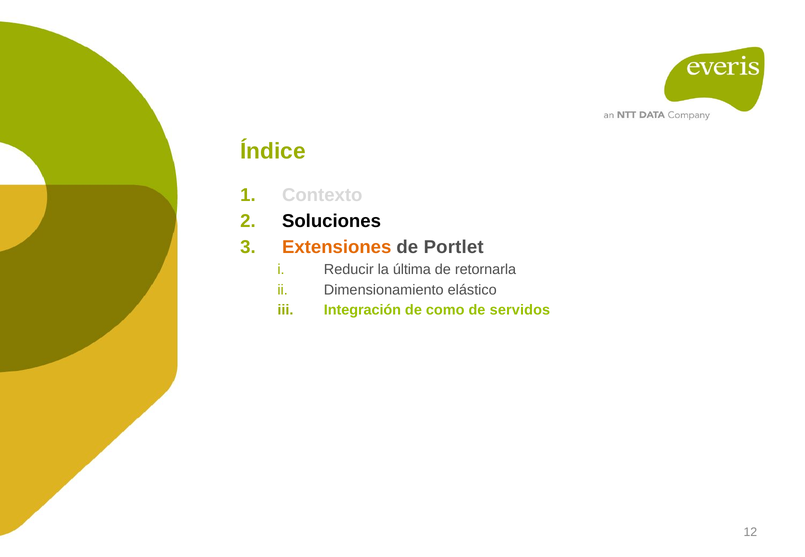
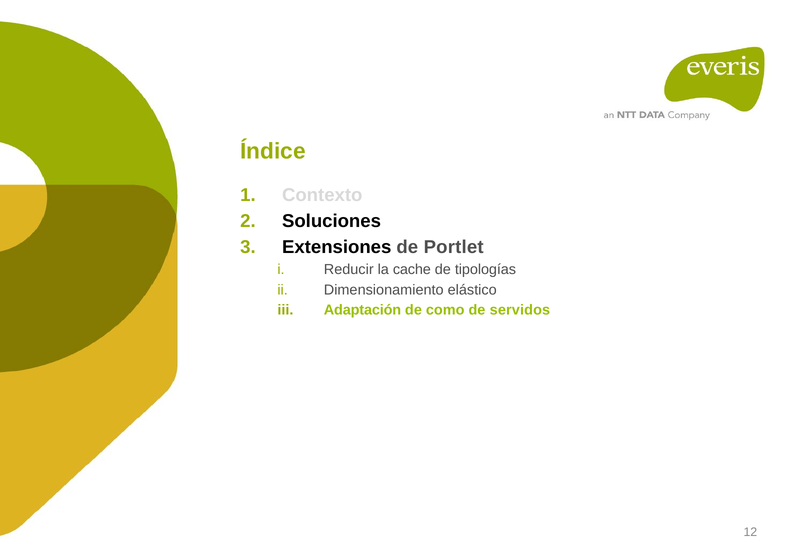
Extensiones colour: orange -> black (337, 247)
última: última -> cache (412, 270)
retornarla: retornarla -> tipologías (485, 270)
Integración: Integración -> Adaptación (362, 310)
